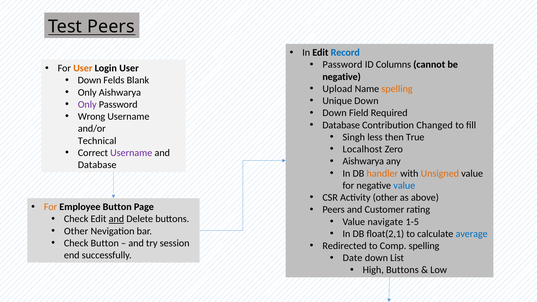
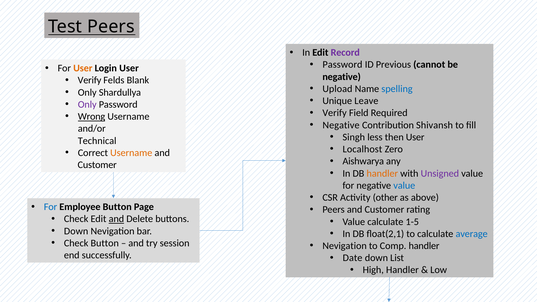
Record colour: blue -> purple (345, 53)
Columns: Columns -> Previous (393, 65)
Down: Down -> Verify (90, 80)
spelling colour: orange -> blue (397, 89)
Only Aishwarya: Aishwarya -> Shardullya (120, 92)
Unique Down: Down -> Leave (366, 101)
Down: Down -> Verify (335, 113)
Wrong underline: none -> present (92, 117)
Database: Database -> Negative (341, 125)
Changed: Changed -> Shivansh (435, 125)
then True: True -> User (415, 137)
Username colour: purple -> orange (131, 153)
Database: Database -> Customer (97, 165)
Unsigned colour: orange -> purple (440, 173)
For colour: orange -> blue (50, 207)
Value navigate: navigate -> calculate (385, 222)
Other: Other -> Down (76, 231)
Redirected: Redirected -> Nevigation (345, 246)
Comp spelling: spelling -> handler (424, 246)
High Buttons: Buttons -> Handler (402, 270)
